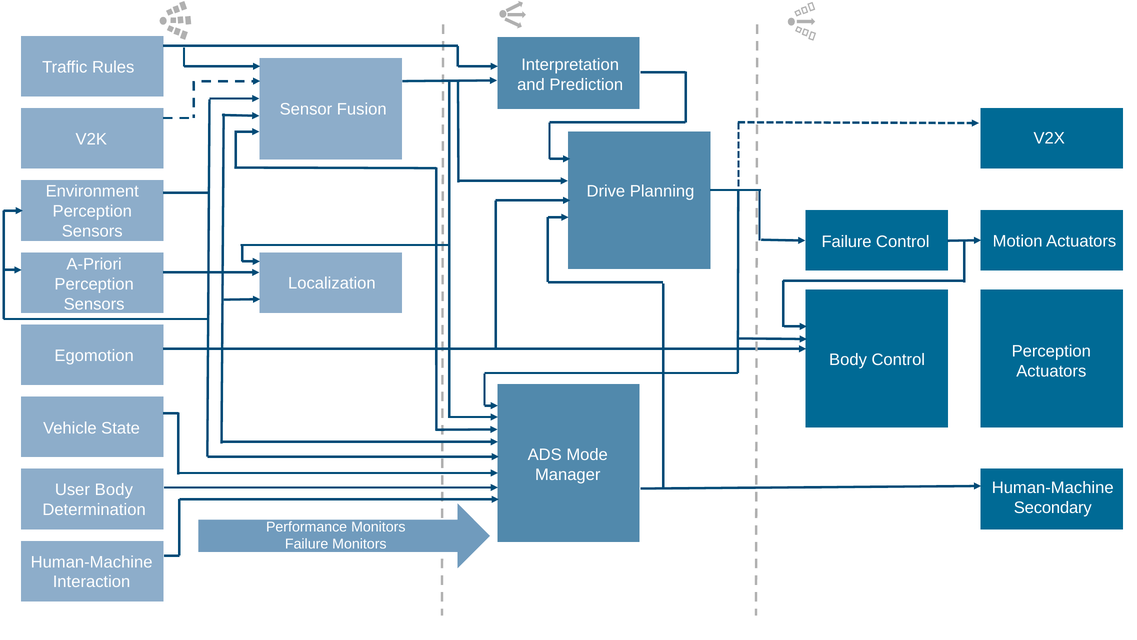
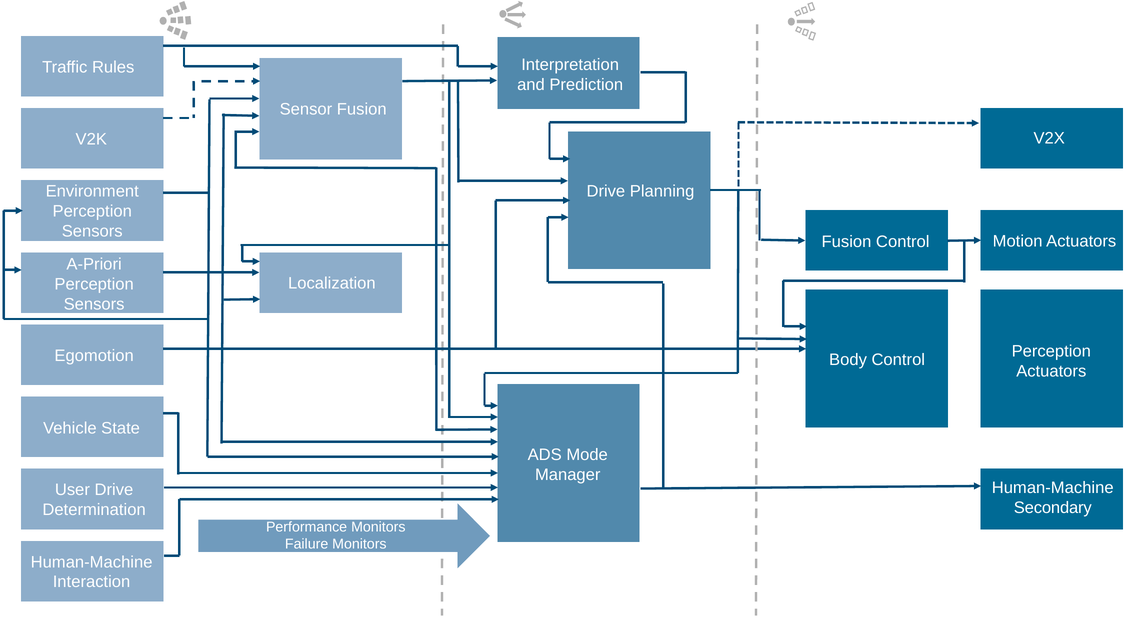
Failure: Failure -> Fusion (847, 242)
User Body: Body -> Drive (114, 490)
